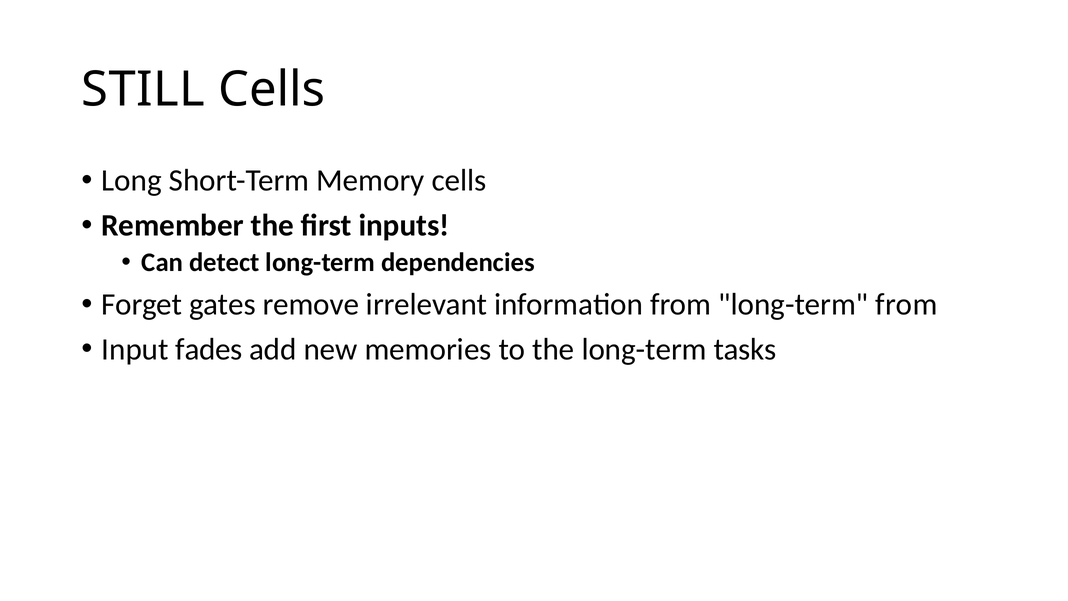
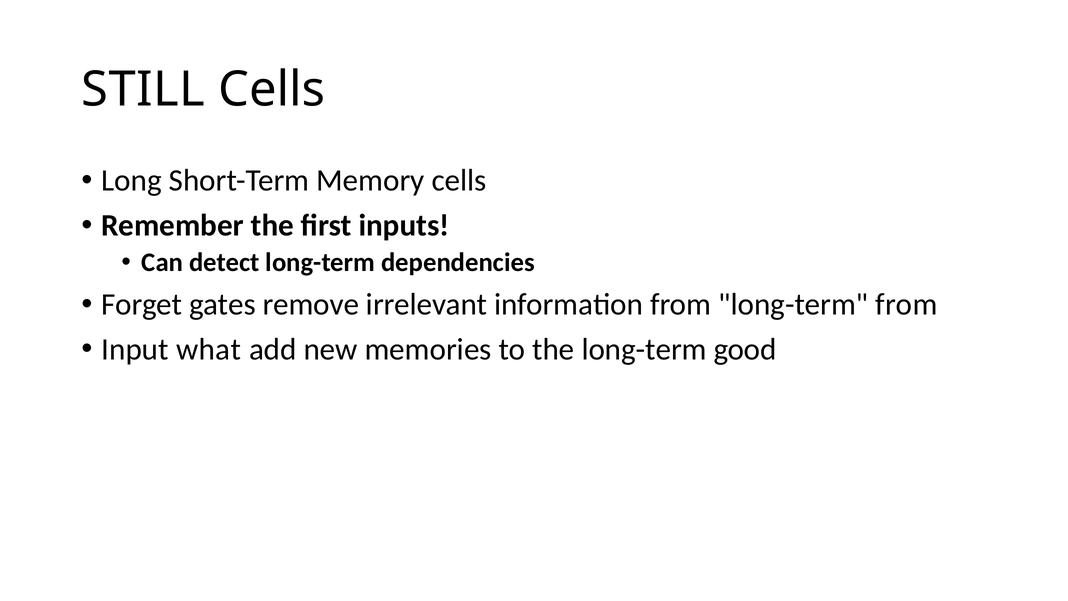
fades: fades -> what (209, 349)
tasks: tasks -> good (745, 349)
